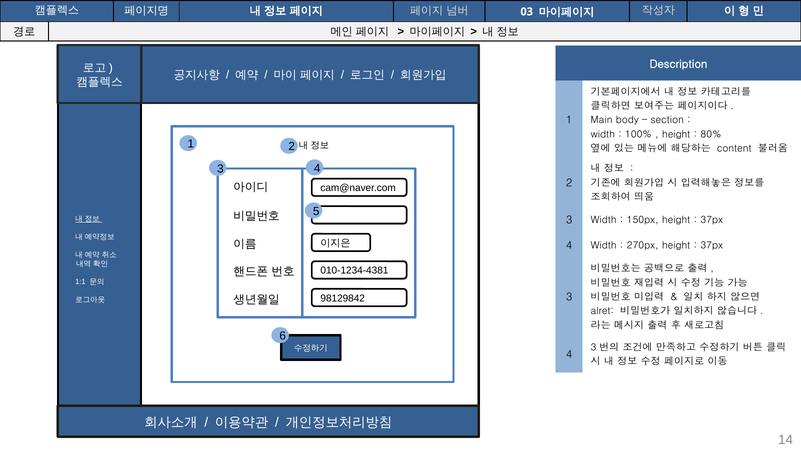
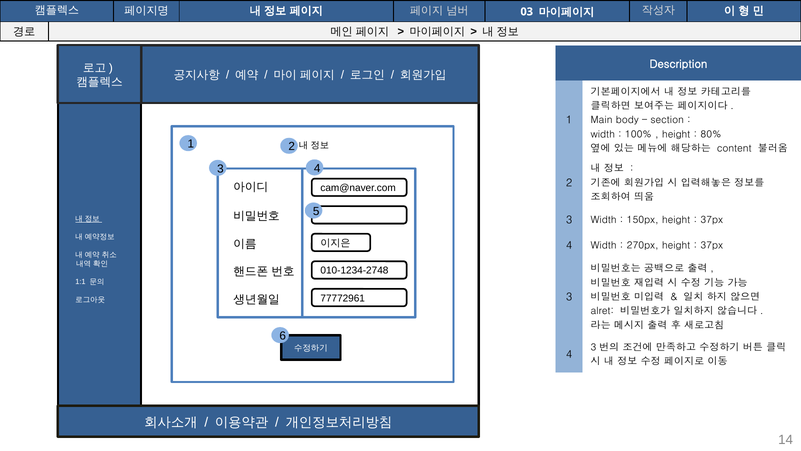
010-1234-4381: 010-1234-4381 -> 010-1234-2748 (354, 270)
98129842: 98129842 -> 77772961 (343, 298)
